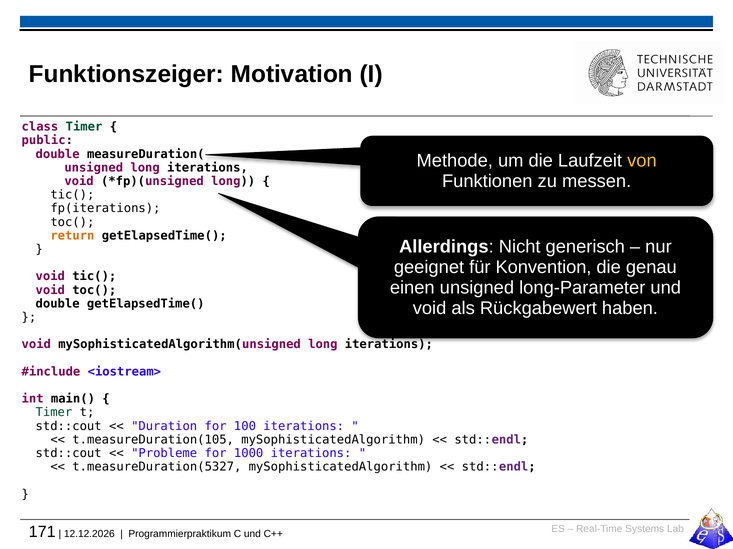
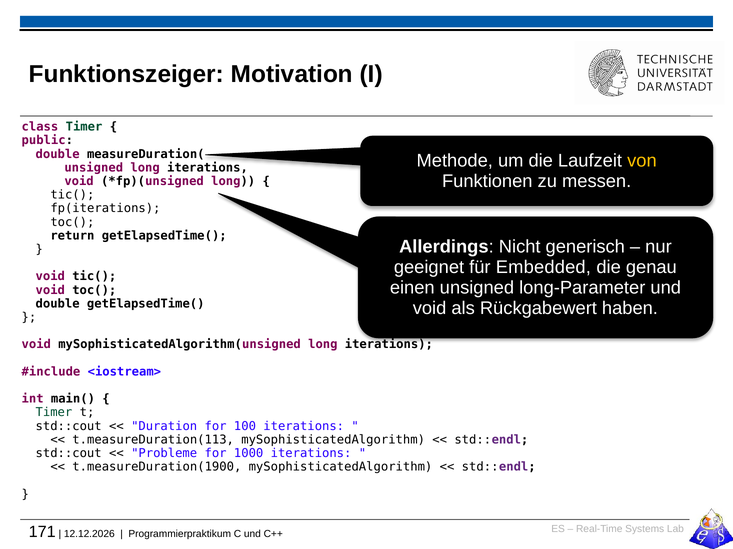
return colour: orange -> black (72, 236)
Konvention: Konvention -> Embedded (543, 268)
t.measureDuration(105: t.measureDuration(105 -> t.measureDuration(113 (153, 440)
t.measureDuration(5327: t.measureDuration(5327 -> t.measureDuration(1900 (157, 467)
